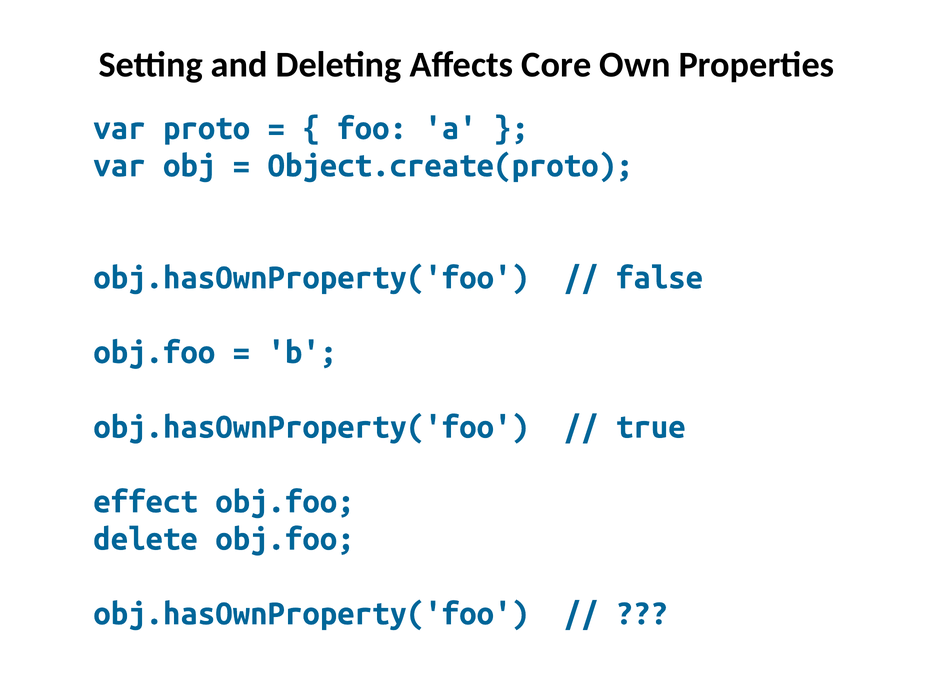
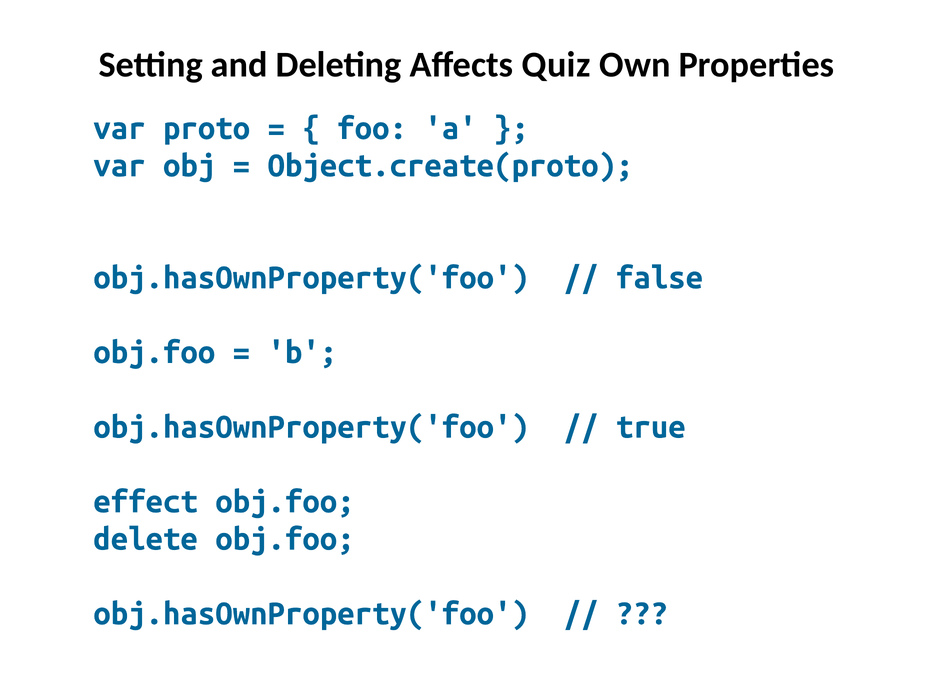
Core: Core -> Quiz (556, 65)
